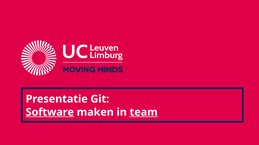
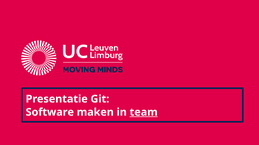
Software underline: present -> none (50, 113)
